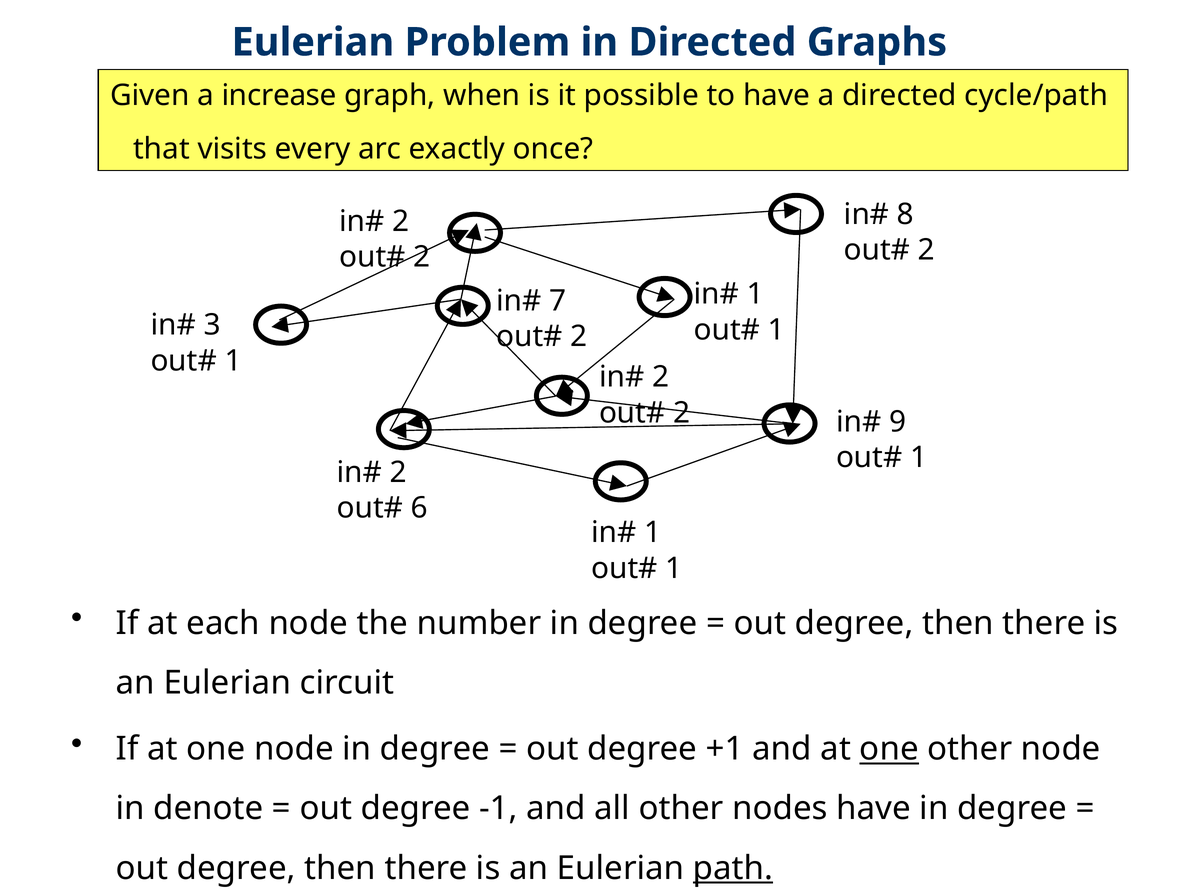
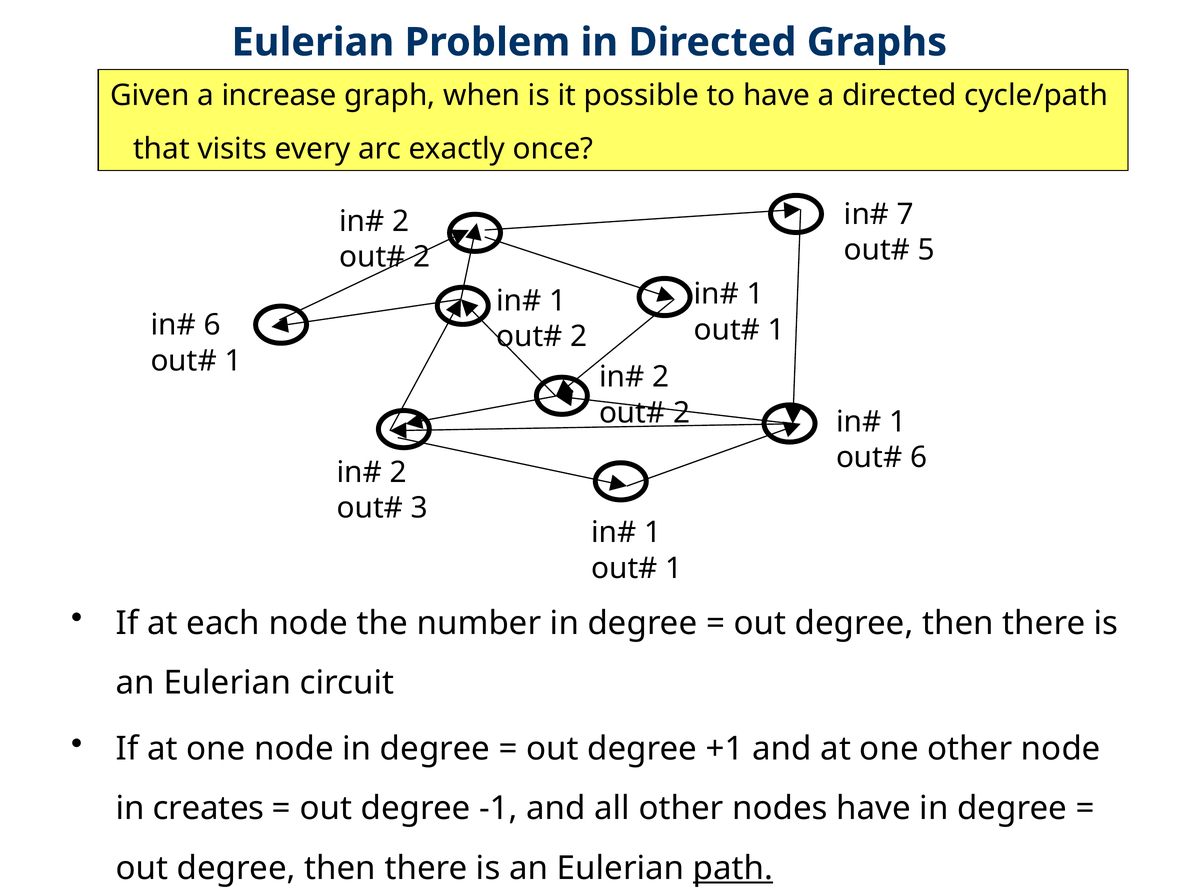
8: 8 -> 7 (905, 214)
2: 2 -> 5 (926, 250)
7: 7 -> 1 (558, 301)
3: 3 -> 6 (212, 325)
9: 9 -> 1 (898, 422)
1: 1 -> 6 (919, 458)
6: 6 -> 3 (419, 508)
one underline: present -> none (889, 749)
denote: denote -> creates (209, 809)
